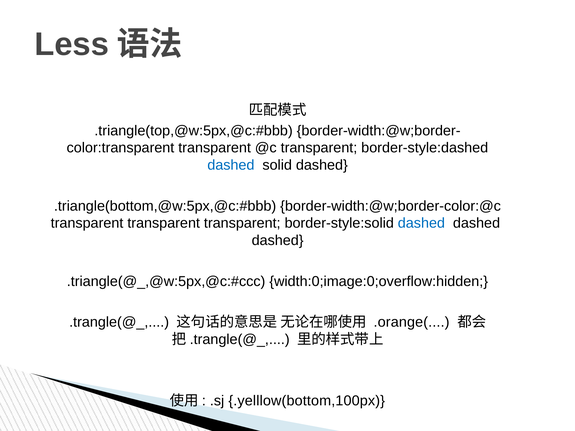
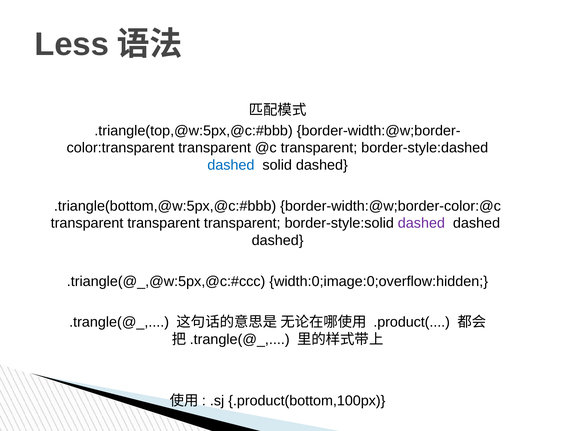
dashed colour: blue -> purple (421, 223)
.orange(: .orange( -> .product( (412, 322)
.yelllow(bottom,100px: .yelllow(bottom,100px -> .product(bottom,100px (307, 401)
